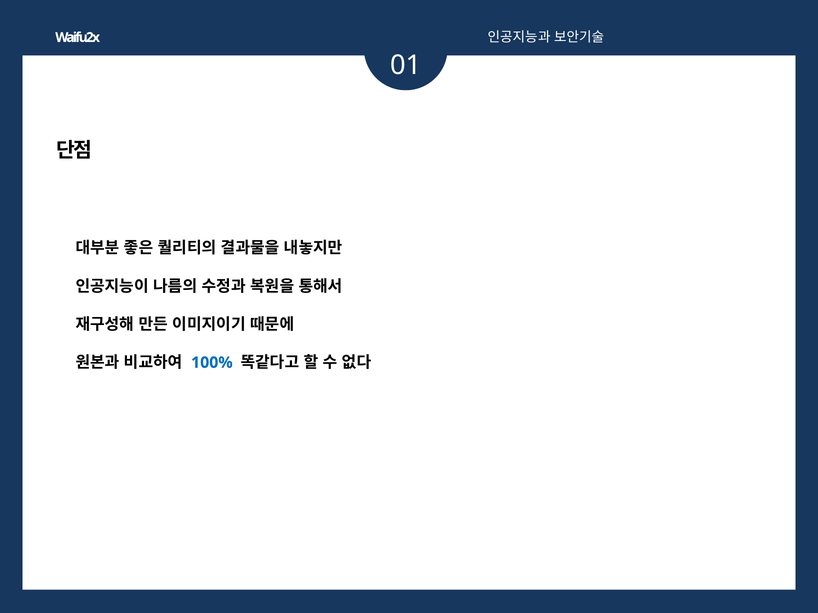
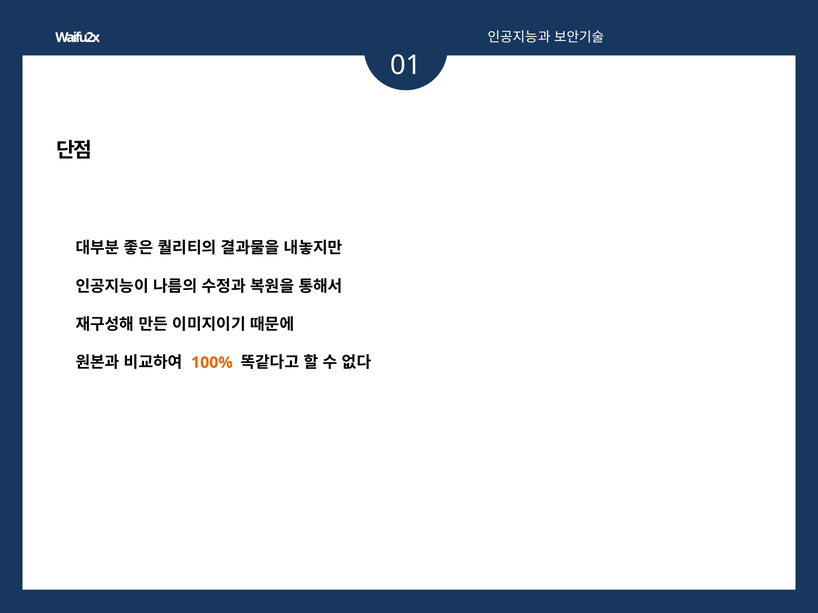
100% colour: blue -> orange (212, 363)
